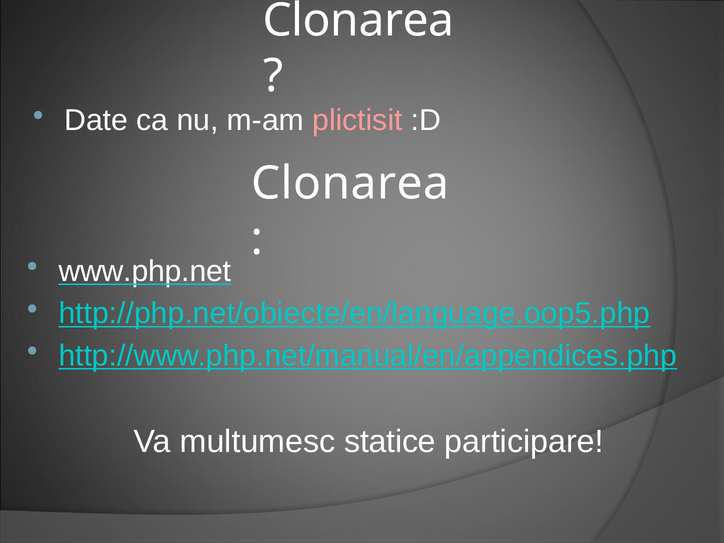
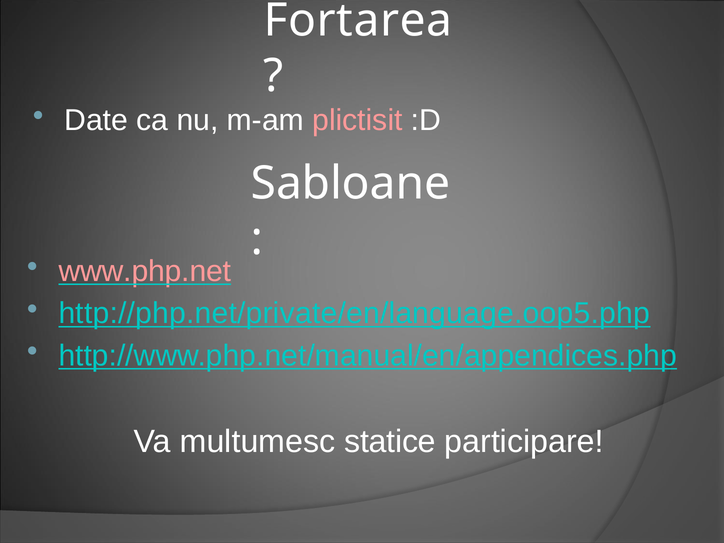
Clonarea: Clonarea -> Fortarea (358, 21)
Clonarea: Clonarea -> Sabloane (351, 184)
www.php.net colour: white -> pink (145, 271)
http://php.net/obiecte/en/language.oop5.php: http://php.net/obiecte/en/language.oop5.php -> http://php.net/private/en/language.oop5.php (354, 313)
